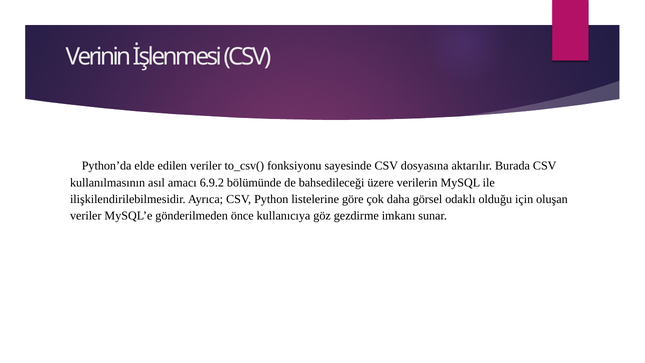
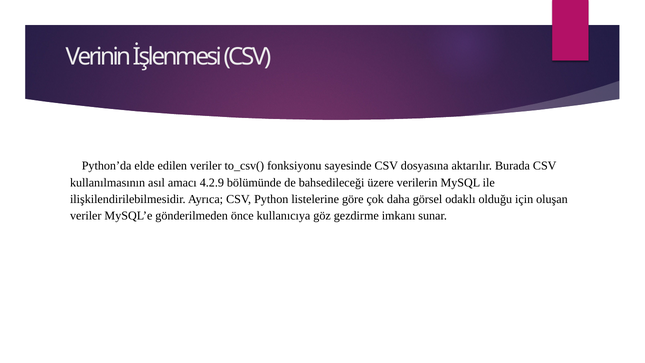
6.9.2: 6.9.2 -> 4.2.9 (212, 183)
